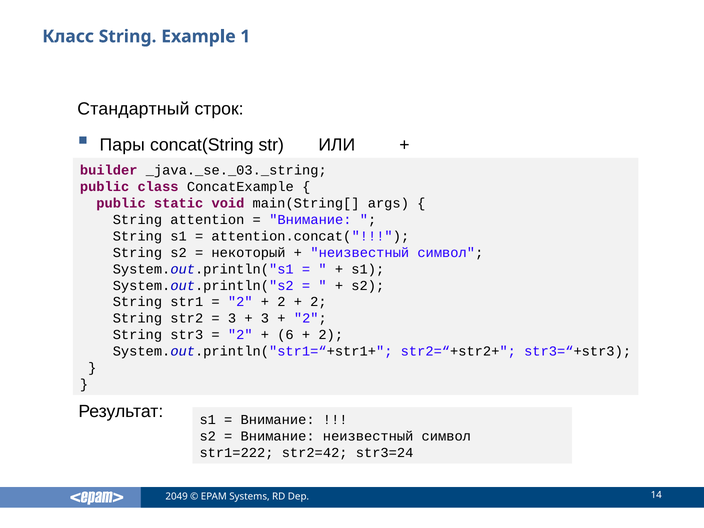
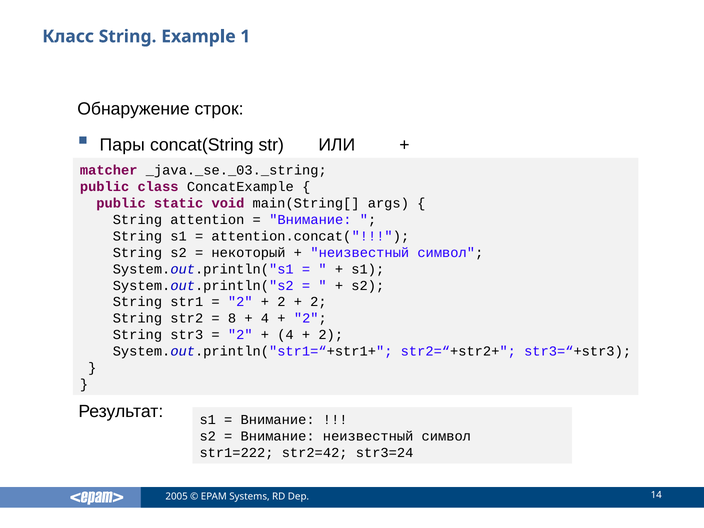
Стандартный: Стандартный -> Обнаружение (134, 109)
builder: builder -> matcher (109, 170)
3: 3 -> 8 (232, 318)
3: 3 -> 4 (265, 318)
6: 6 -> 4 (285, 335)
2049: 2049 -> 2005 (177, 496)
